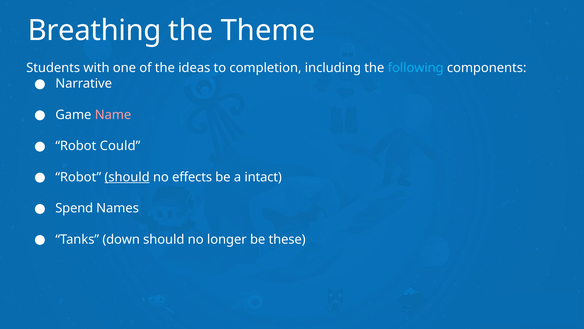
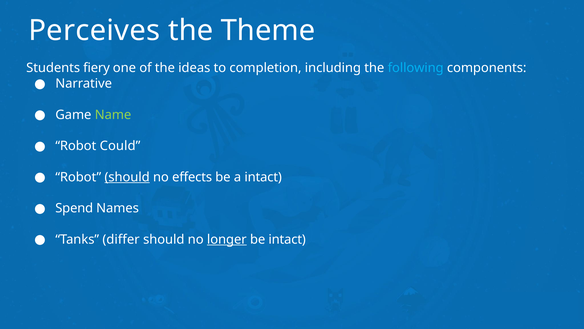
Breathing: Breathing -> Perceives (94, 30)
with: with -> fiery (97, 68)
Name colour: pink -> light green (113, 115)
down: down -> differ (121, 239)
longer underline: none -> present (227, 239)
be these: these -> intact (287, 239)
